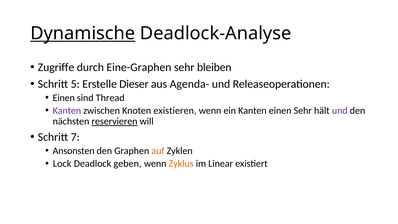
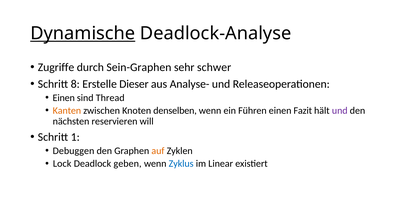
Eine-Graphen: Eine-Graphen -> Sein-Graphen (139, 67)
bleiben: bleiben -> schwer (214, 67)
5: 5 -> 8 (75, 84)
Agenda-: Agenda- -> Analyse- (190, 84)
Kanten colour: purple -> orange (67, 111)
existieren: existieren -> denselben (175, 111)
ein Kanten: Kanten -> Führen (252, 111)
einen Sehr: Sehr -> Fazit (303, 111)
reservieren underline: present -> none (115, 121)
7: 7 -> 1 (75, 137)
Ansonsten: Ansonsten -> Debuggen (74, 151)
Zyklus colour: orange -> blue (181, 164)
